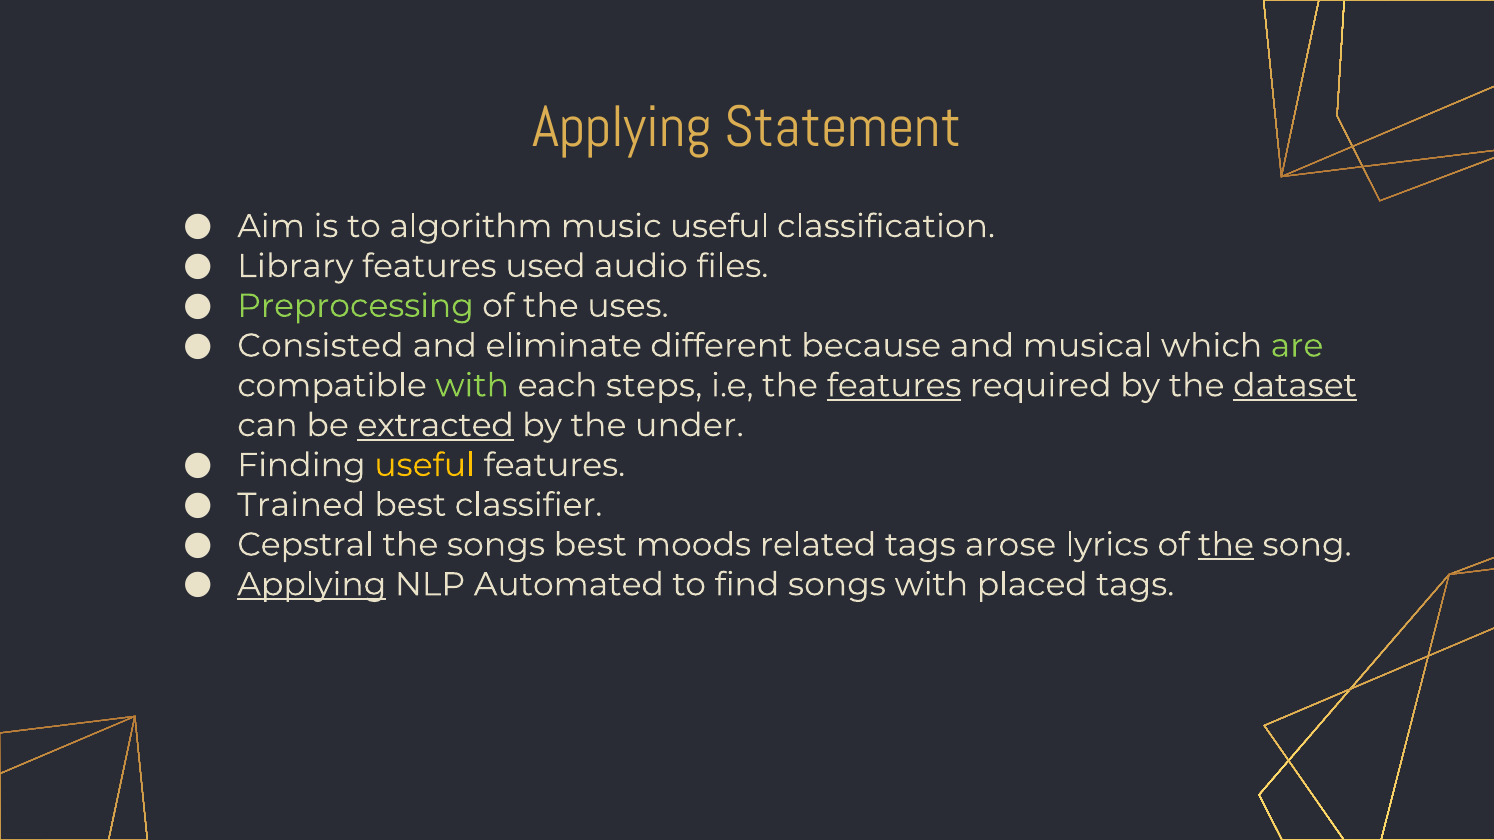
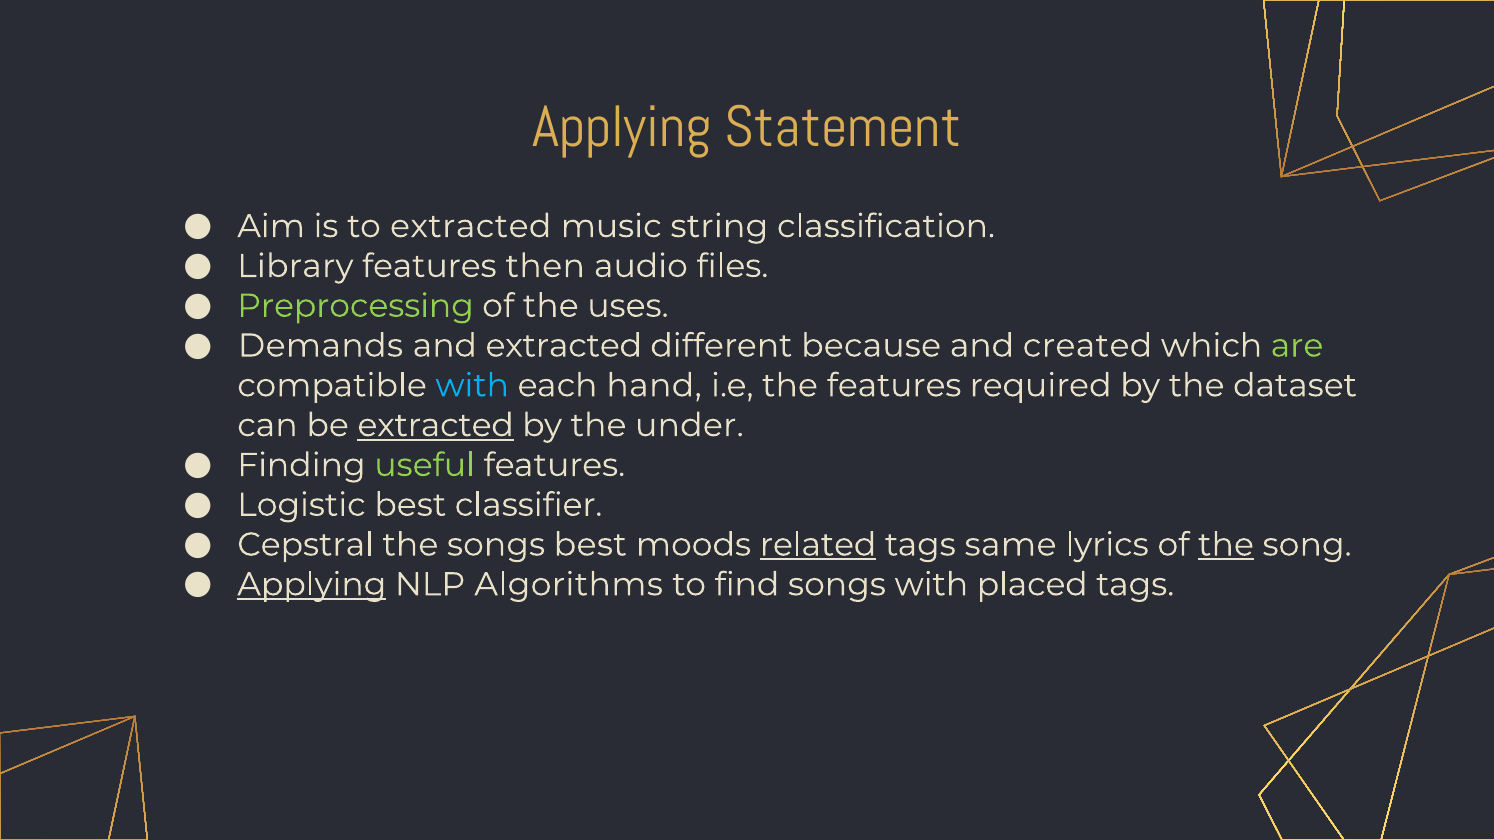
to algorithm: algorithm -> extracted (471, 226)
music useful: useful -> string (719, 226)
used: used -> then (545, 266)
Consisted: Consisted -> Demands (320, 346)
and eliminate: eliminate -> extracted (564, 346)
musical: musical -> created (1087, 346)
with colour: light green -> light blue (472, 386)
steps: steps -> hand (654, 386)
features underline: present -> none (894, 386)
dataset underline: present -> none (1295, 386)
useful colour: yellow -> light green (425, 465)
Trained: Trained -> Logistic (301, 505)
related underline: none -> present (818, 545)
arose: arose -> same (1011, 545)
Automated: Automated -> Algorithms (569, 585)
